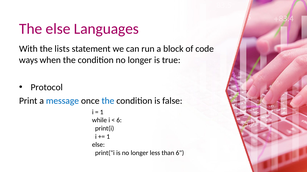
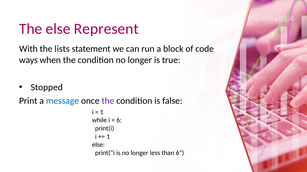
Languages: Languages -> Represent (106, 29)
Protocol: Protocol -> Stopped (47, 88)
the colour: blue -> purple (108, 101)
